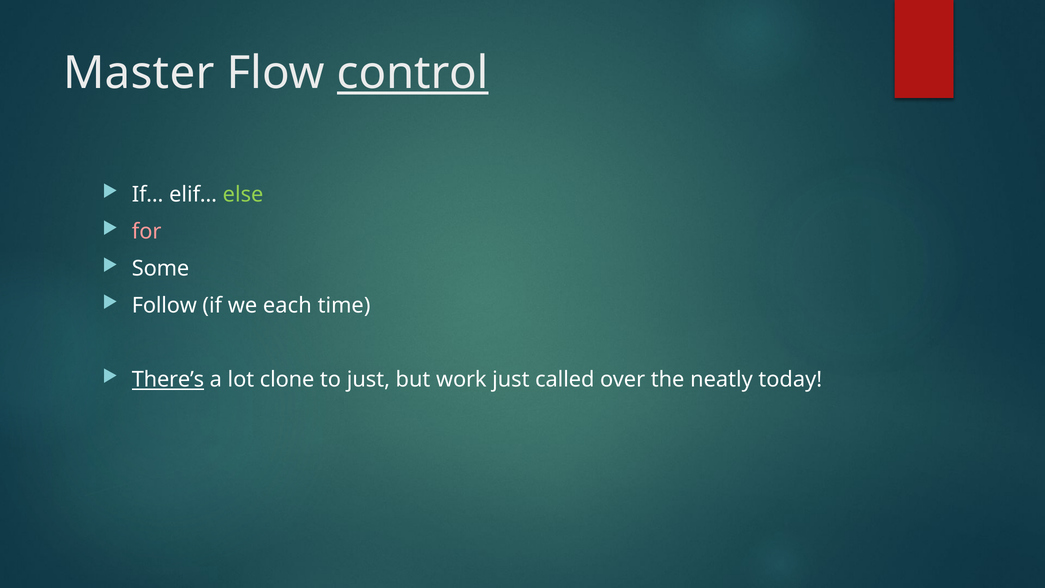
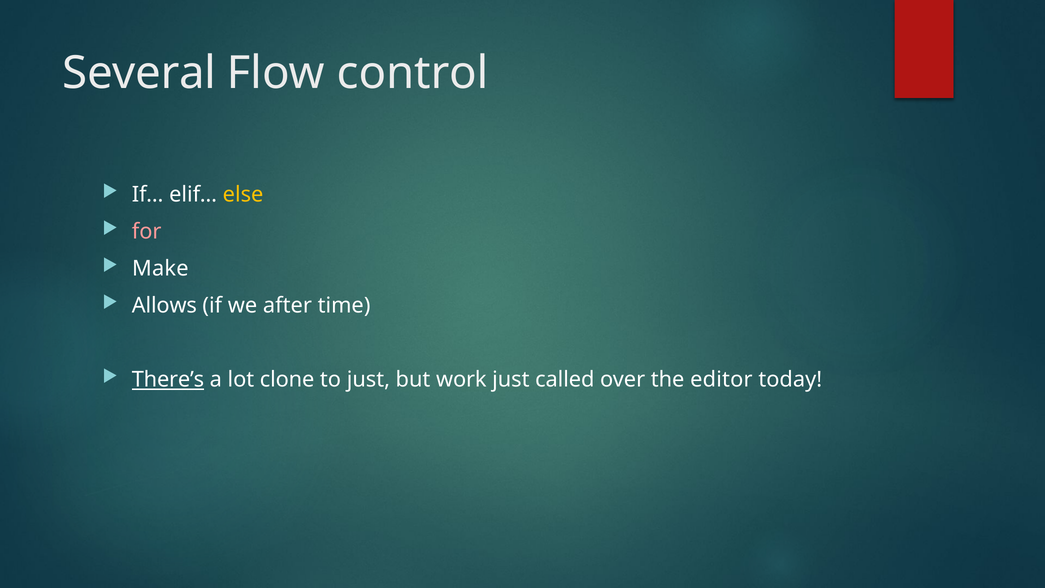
Master: Master -> Several (139, 73)
control underline: present -> none (413, 73)
else colour: light green -> yellow (243, 194)
Some: Some -> Make (160, 269)
Follow: Follow -> Allows (164, 306)
each: each -> after (287, 306)
neatly: neatly -> editor (721, 380)
